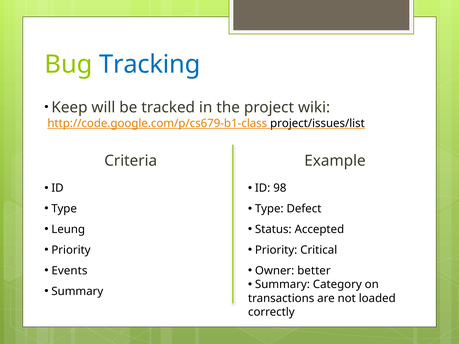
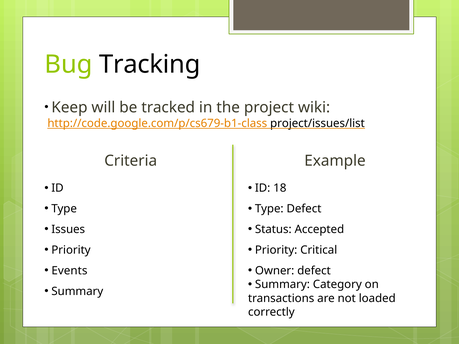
Tracking colour: blue -> black (150, 64)
98: 98 -> 18 (280, 188)
Leung: Leung -> Issues (68, 230)
Owner better: better -> defect (314, 271)
